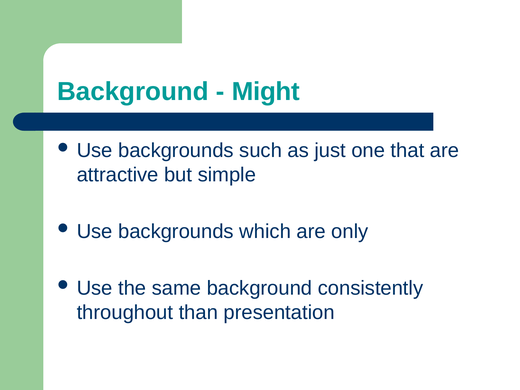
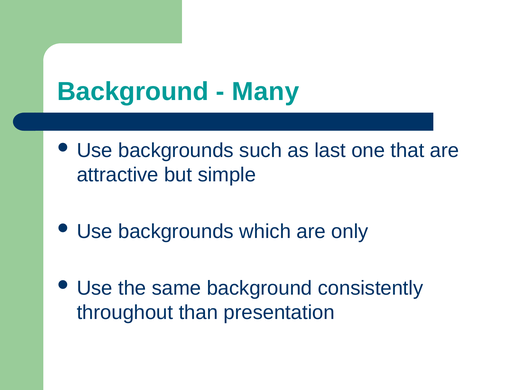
Might: Might -> Many (266, 92)
just: just -> last (330, 150)
